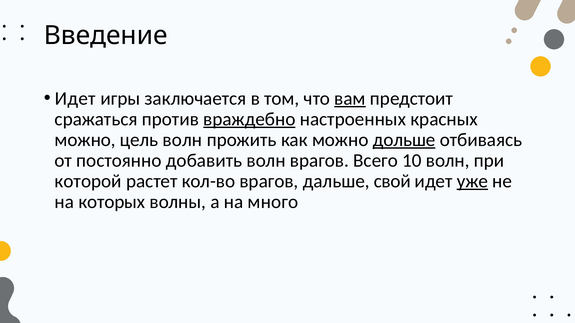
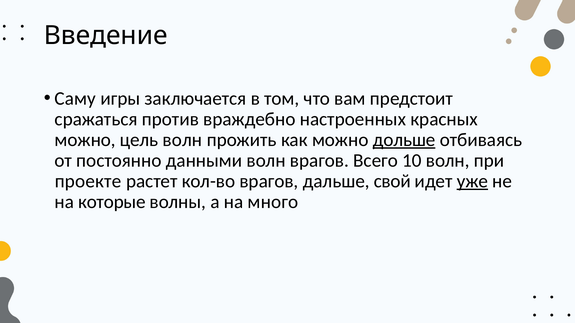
Идет: Идет -> Саму (75, 98)
вам underline: present -> none (350, 98)
враждебно underline: present -> none (249, 119)
добавить: добавить -> данными (204, 161)
которой: которой -> проекте (88, 181)
которых: которых -> которые (112, 202)
